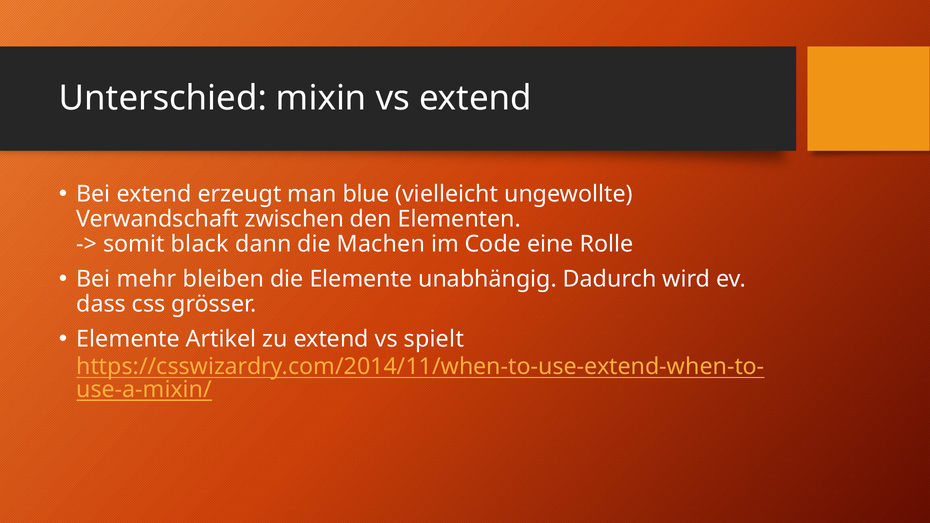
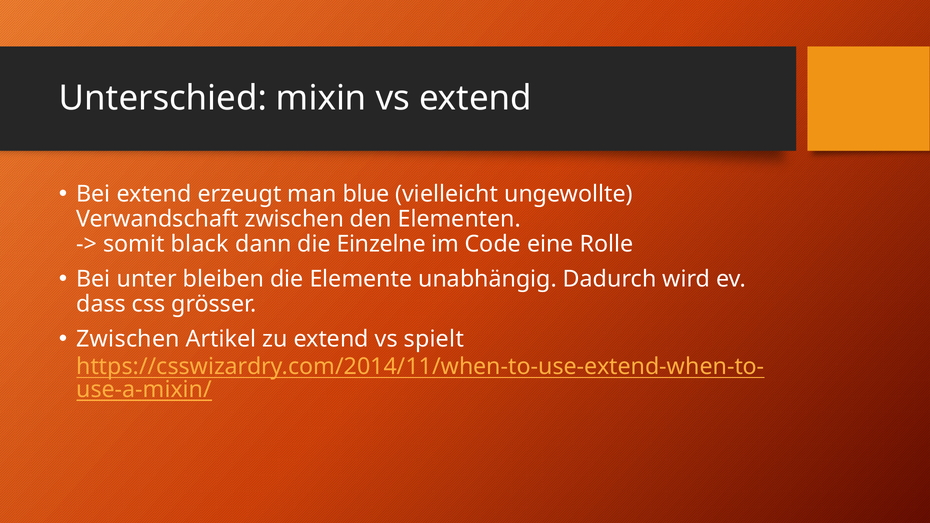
Machen: Machen -> Einzelne (381, 244)
mehr: mehr -> unter (147, 279)
Elemente: Elemente -> Zwischen (128, 339)
